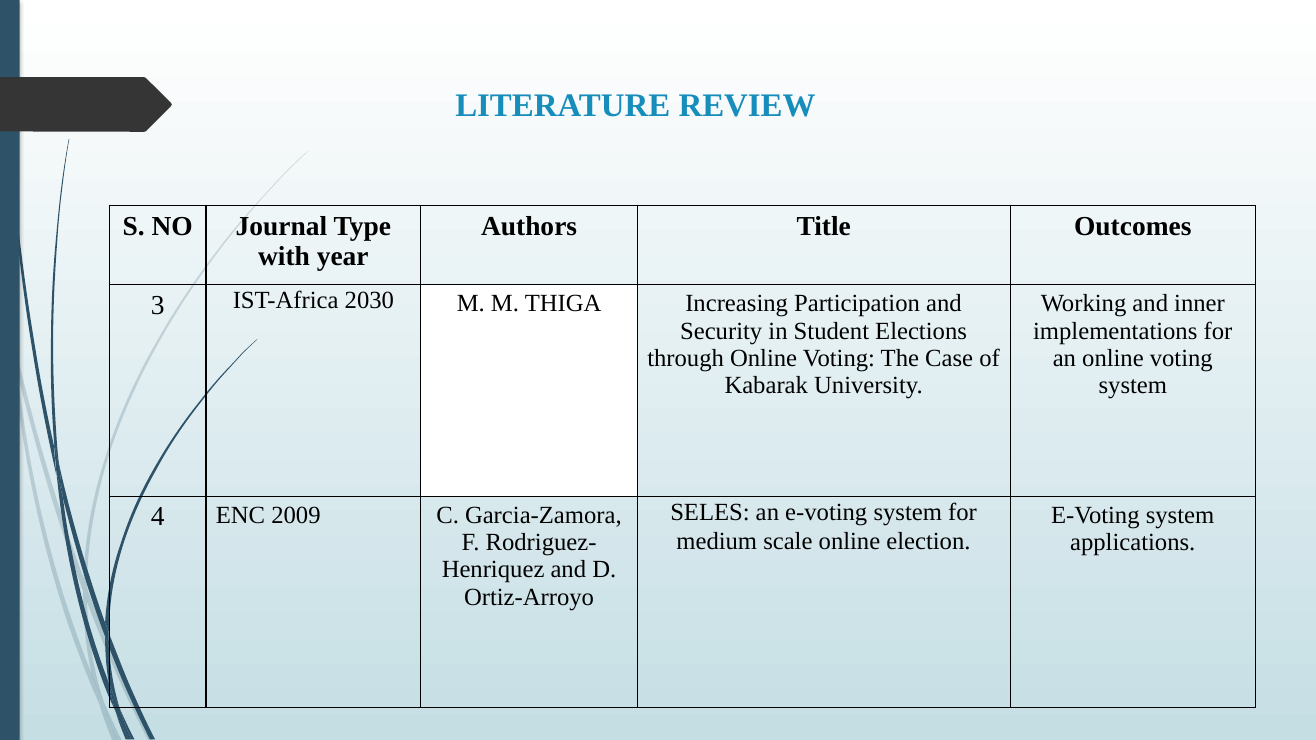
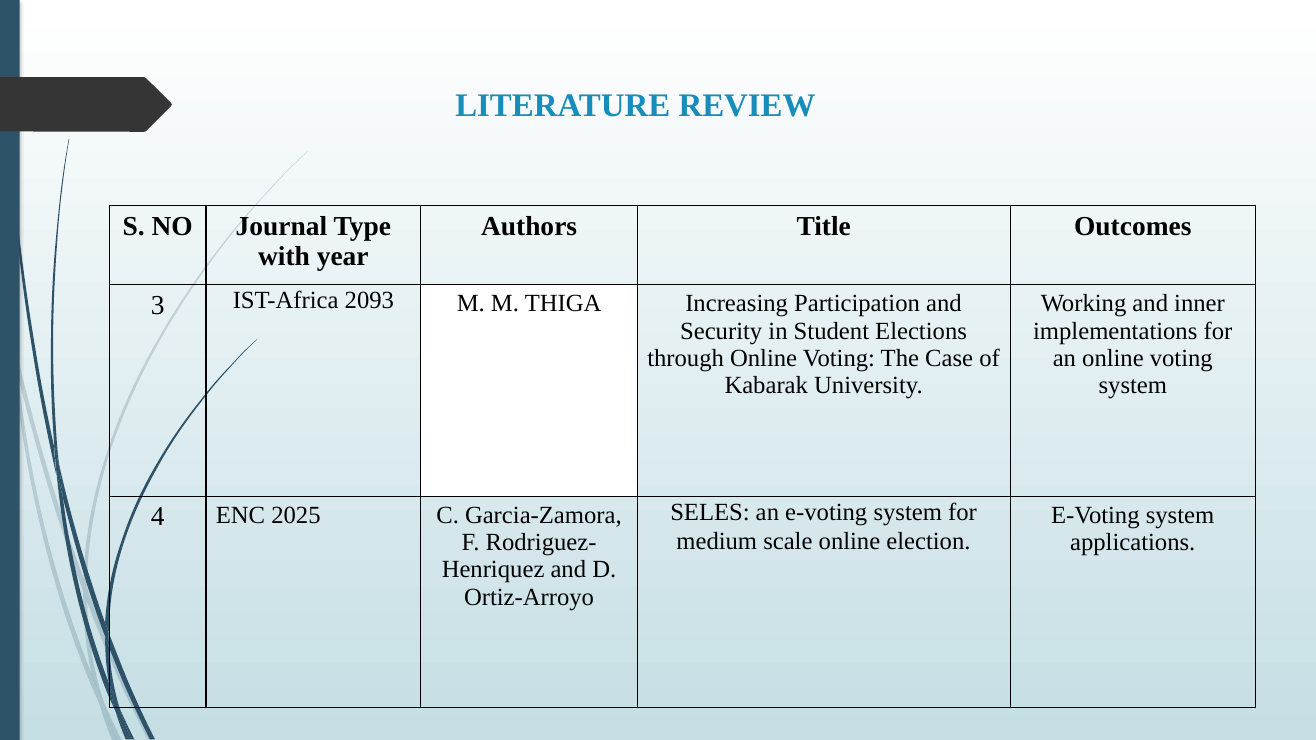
2030: 2030 -> 2093 (369, 301)
2009: 2009 -> 2025 (296, 515)
